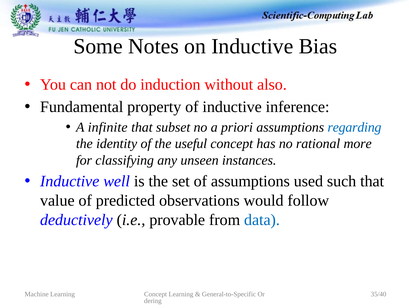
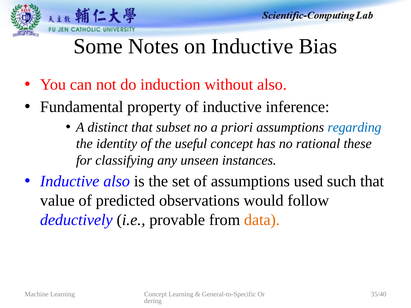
infinite: infinite -> distinct (108, 127)
more: more -> these (358, 144)
Inductive well: well -> also (117, 182)
data colour: blue -> orange (262, 220)
